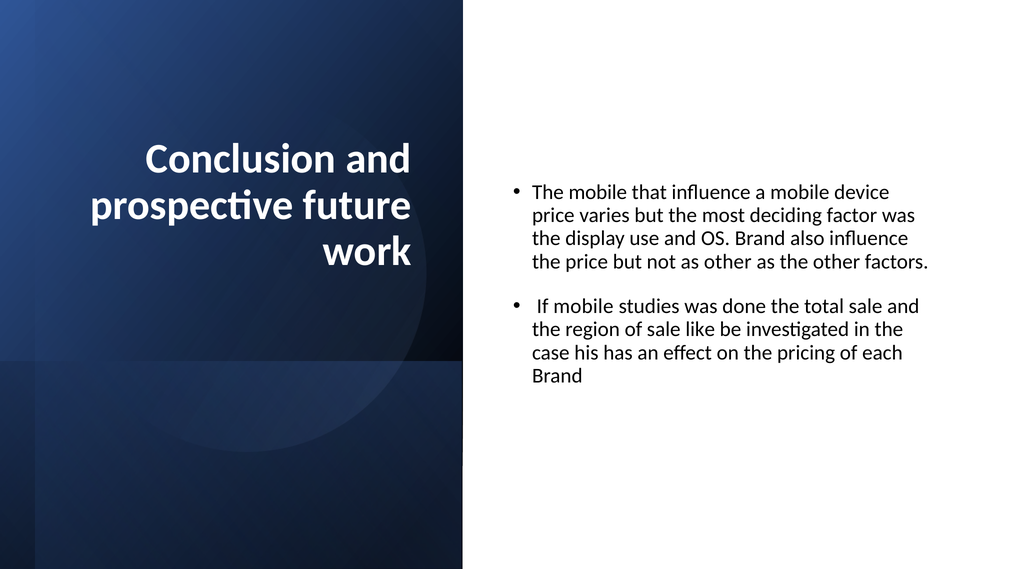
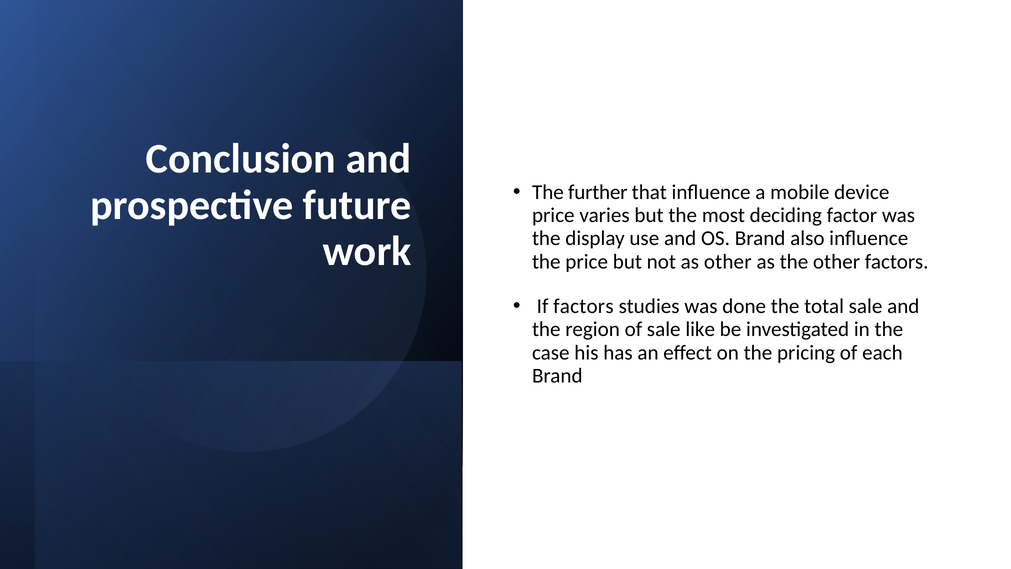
The mobile: mobile -> further (598, 192)
If mobile: mobile -> factors (583, 306)
